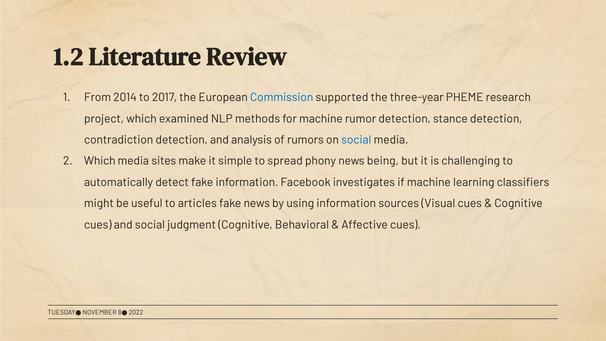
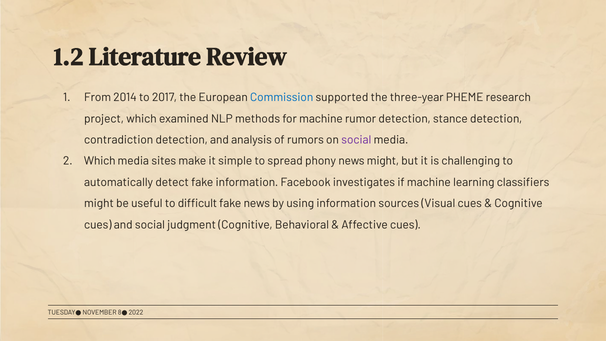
social colour: blue -> purple (356, 140)
news being: being -> might (383, 161)
articles: articles -> difficult (197, 203)
